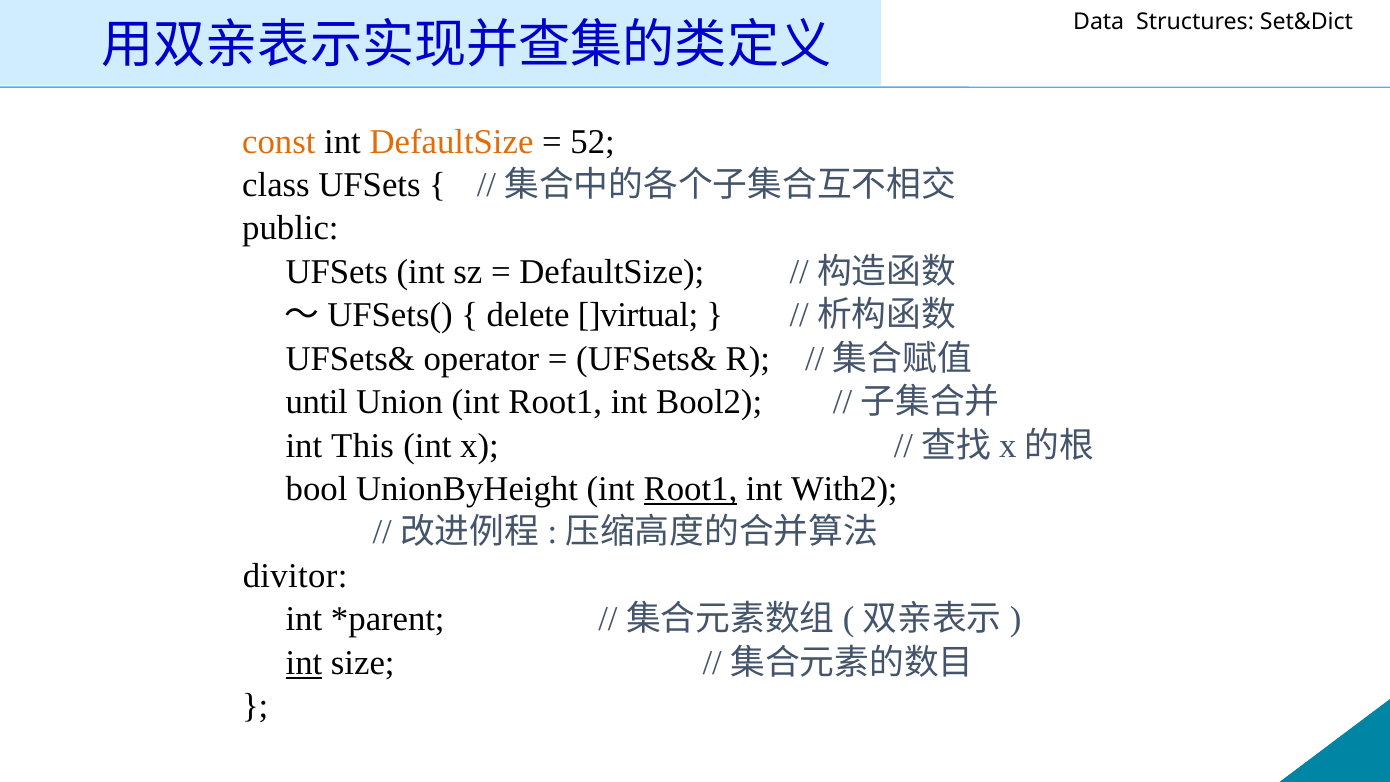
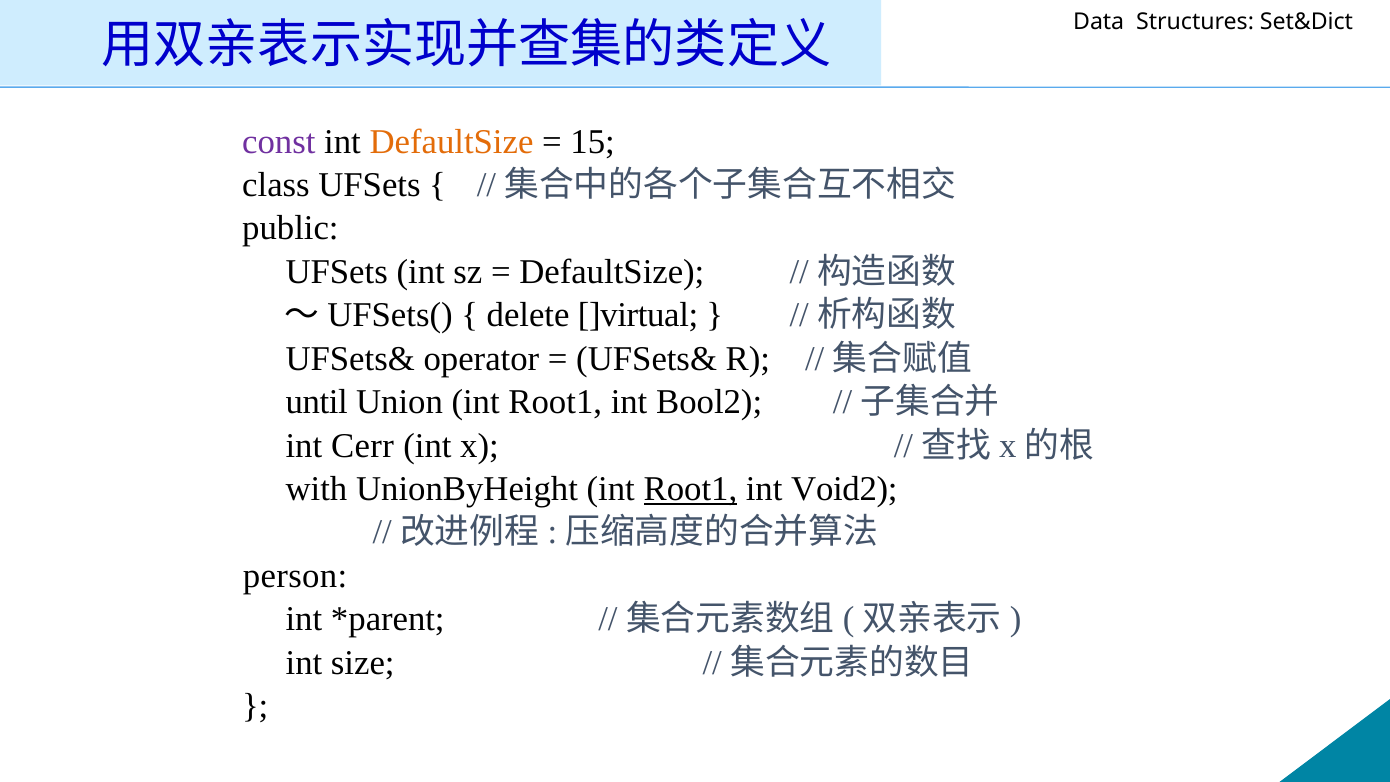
const colour: orange -> purple (279, 142)
52: 52 -> 15 (593, 142)
This: This -> Cerr (363, 446)
bool: bool -> with (317, 489)
With2: With2 -> Void2 (844, 489)
divitor: divitor -> person (295, 576)
int underline: present -> none (304, 663)
